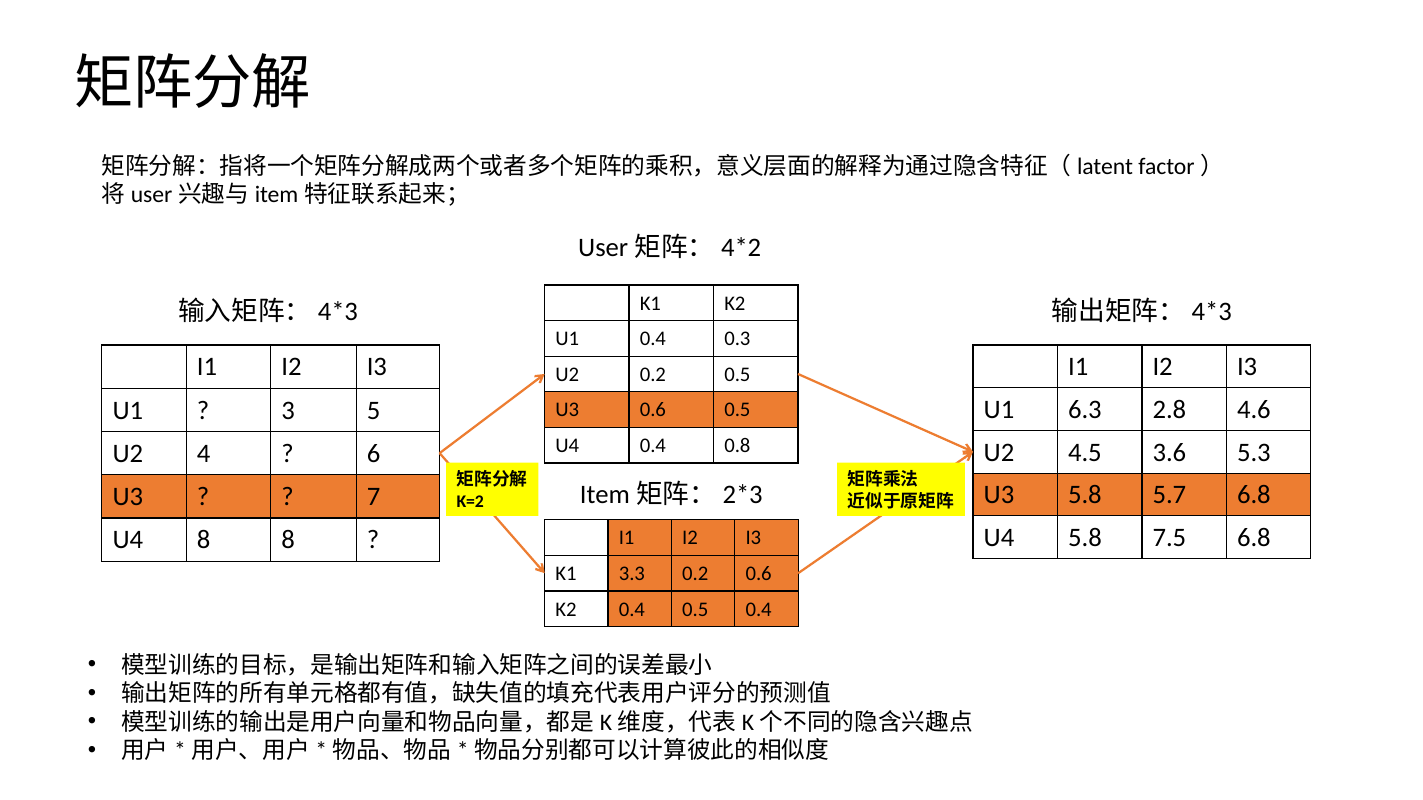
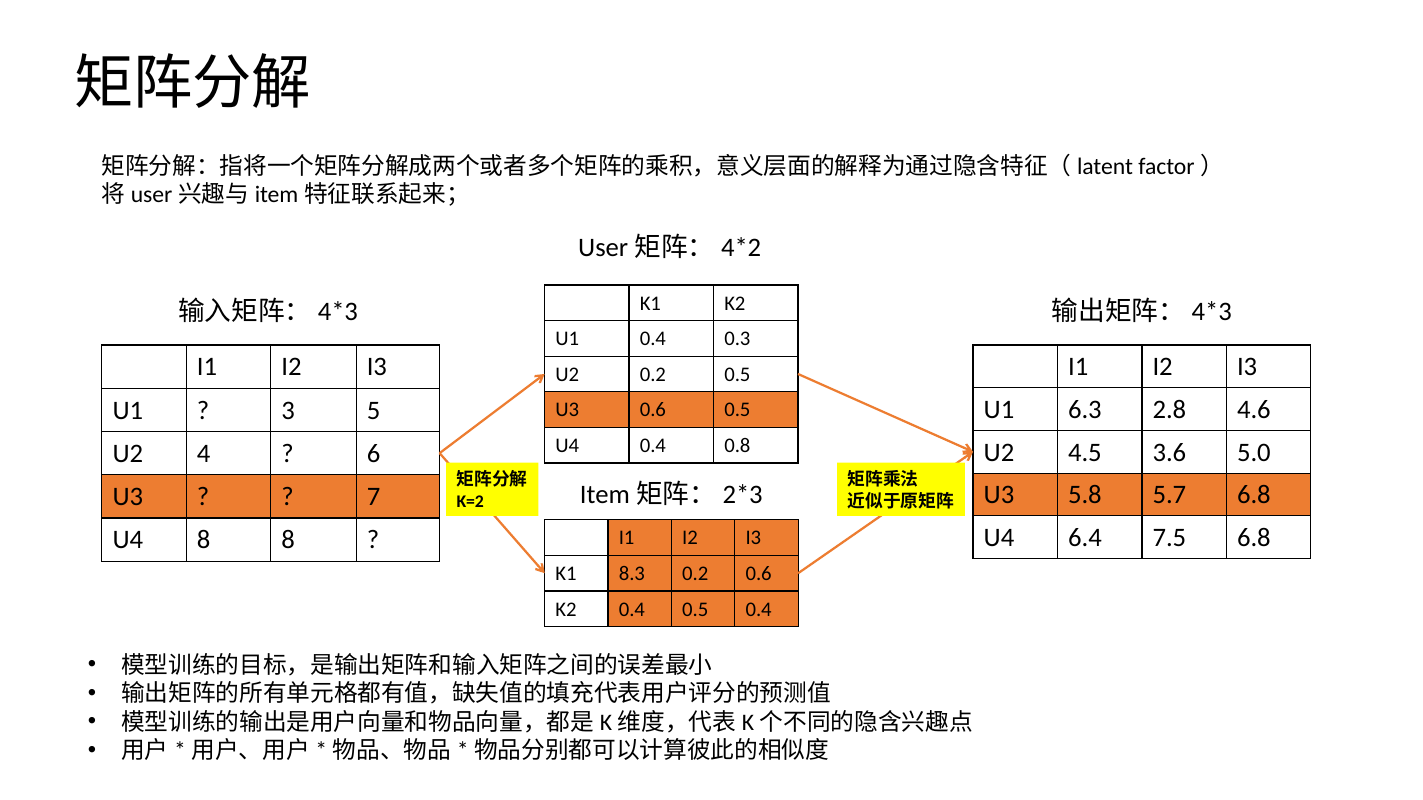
5.3: 5.3 -> 5.0 (1254, 453)
U4 5.8: 5.8 -> 6.4 (1085, 538)
3.3: 3.3 -> 8.3 (632, 574)
